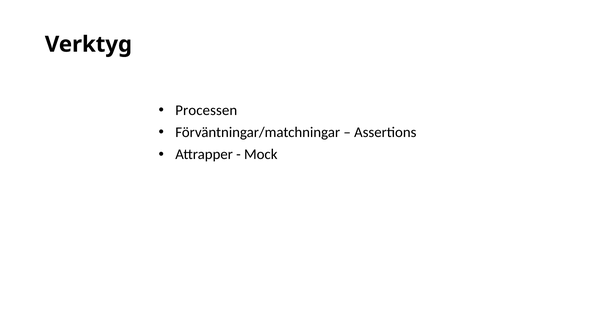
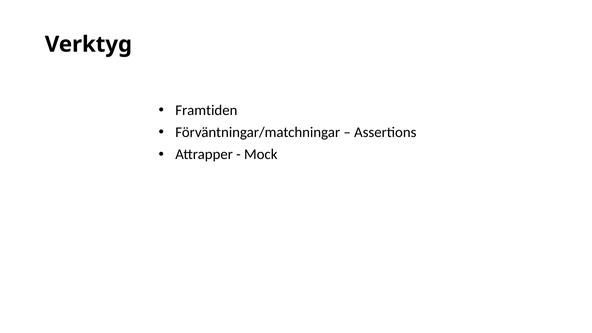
Processen: Processen -> Framtiden (206, 110)
